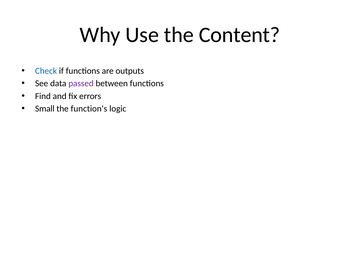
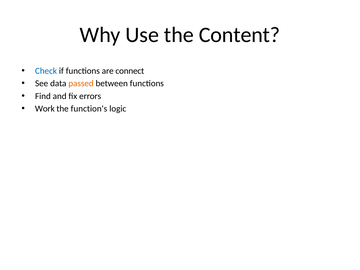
outputs: outputs -> connect (130, 71)
passed colour: purple -> orange (81, 83)
Small: Small -> Work (45, 109)
